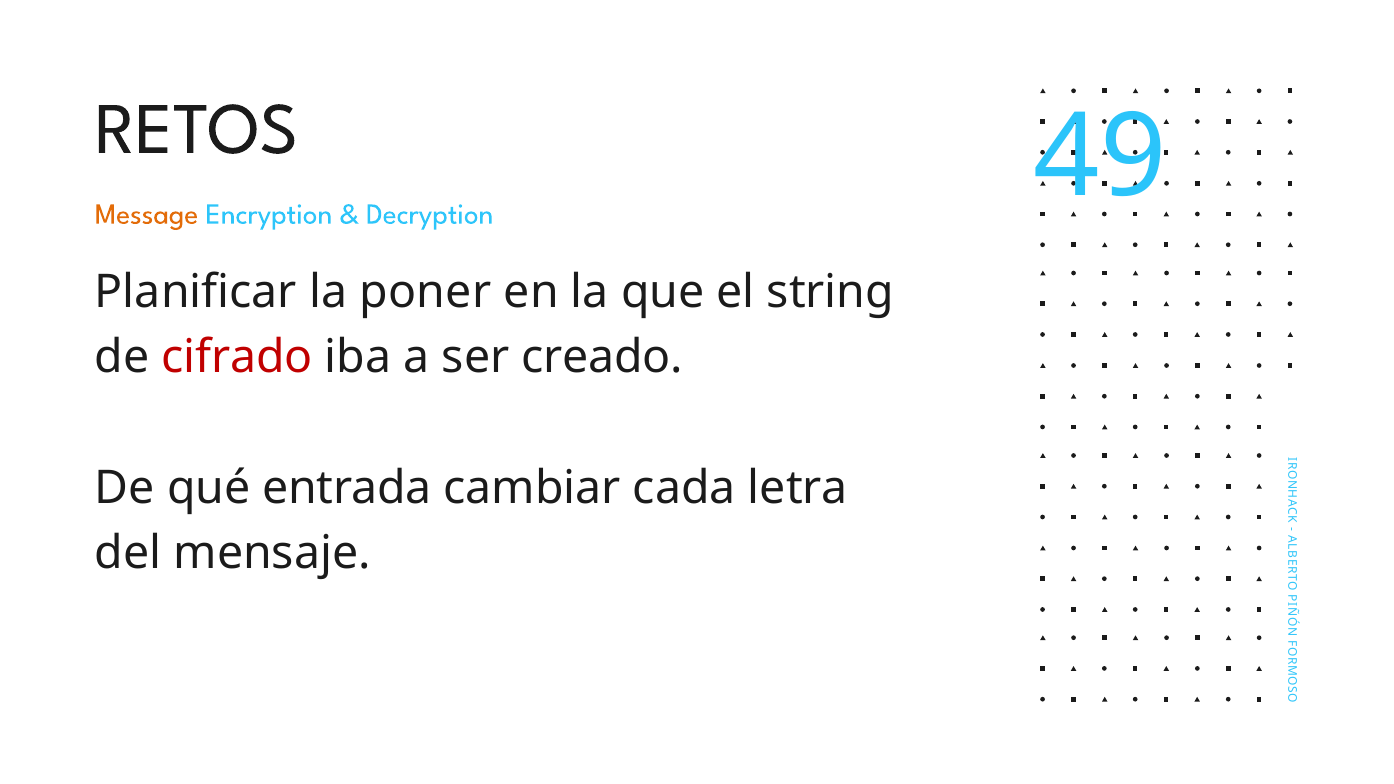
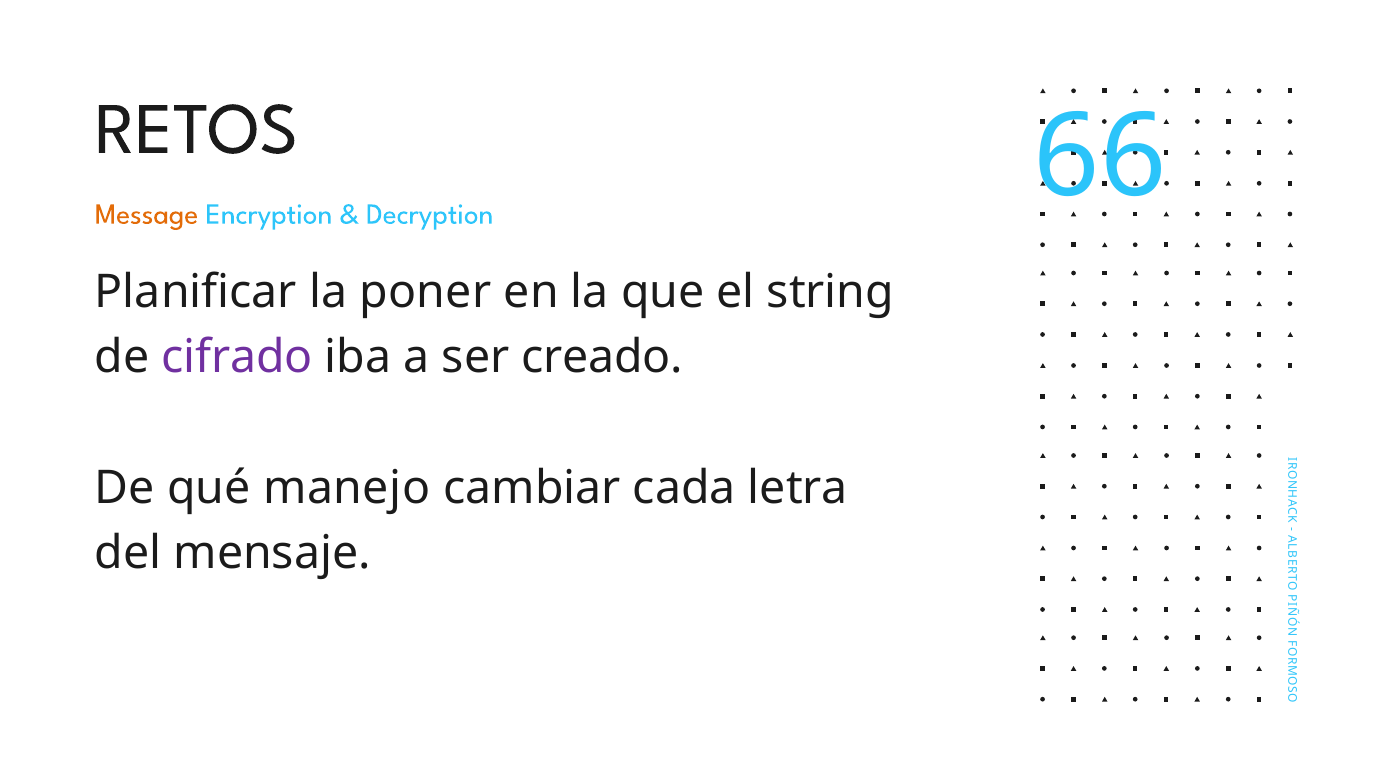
49: 49 -> 66 (1100, 158)
cifrado colour: red -> purple (237, 358)
entrada: entrada -> manejo (347, 488)
